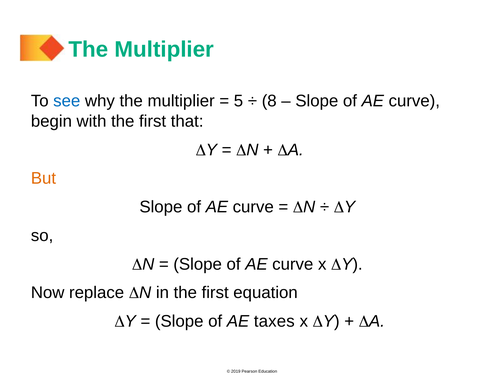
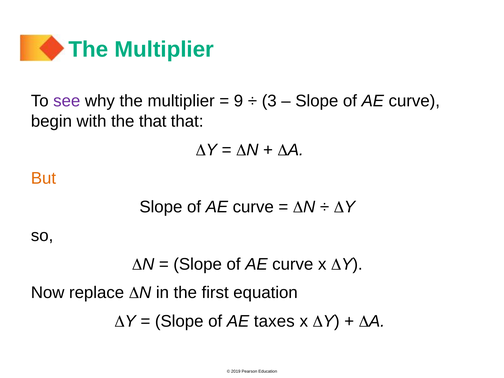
see colour: blue -> purple (67, 101)
5: 5 -> 9 (238, 101)
8: 8 -> 3 (269, 101)
with the first: first -> that (153, 121)
